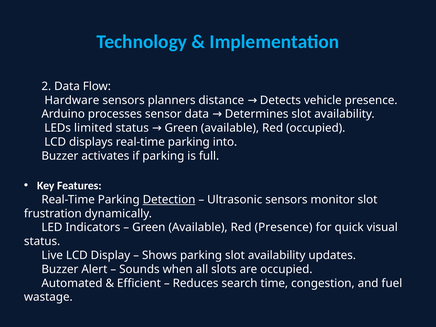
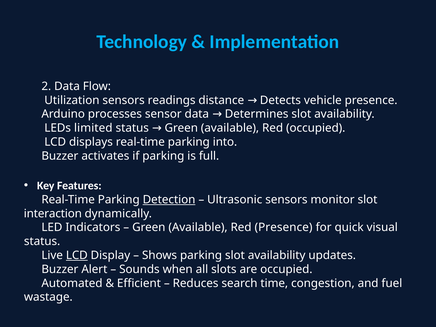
Hardware: Hardware -> Utilization (72, 100)
planners: planners -> readings (172, 100)
frustration: frustration -> interaction (53, 214)
LCD underline: none -> present (77, 255)
